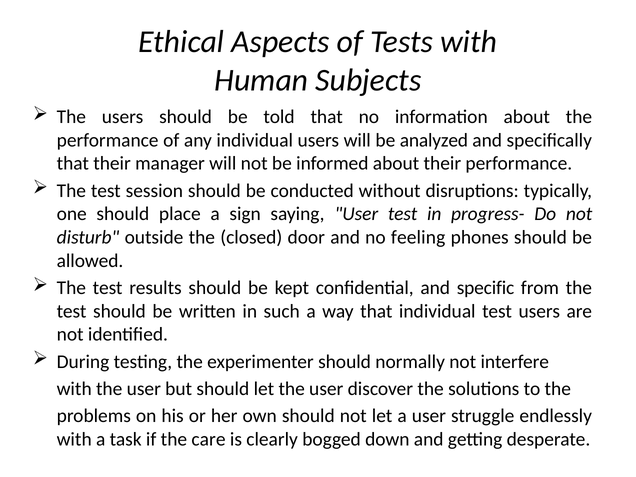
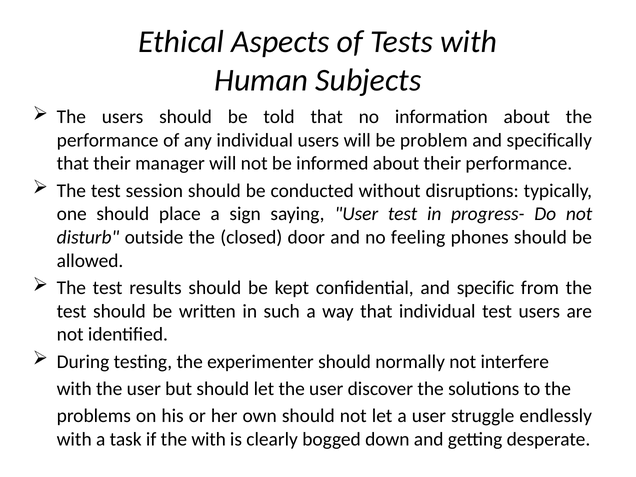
analyzed: analyzed -> problem (434, 140)
the care: care -> with (209, 439)
